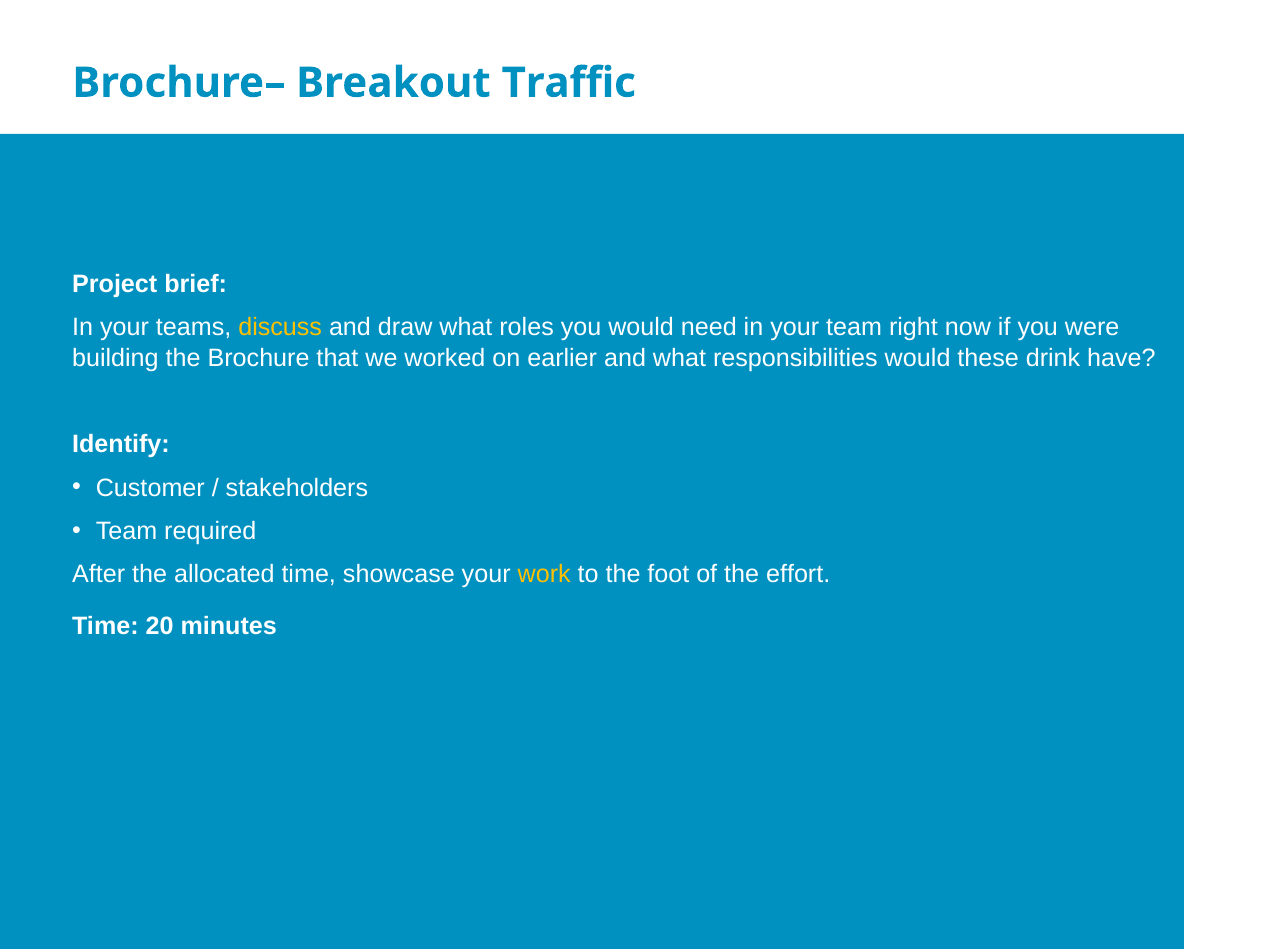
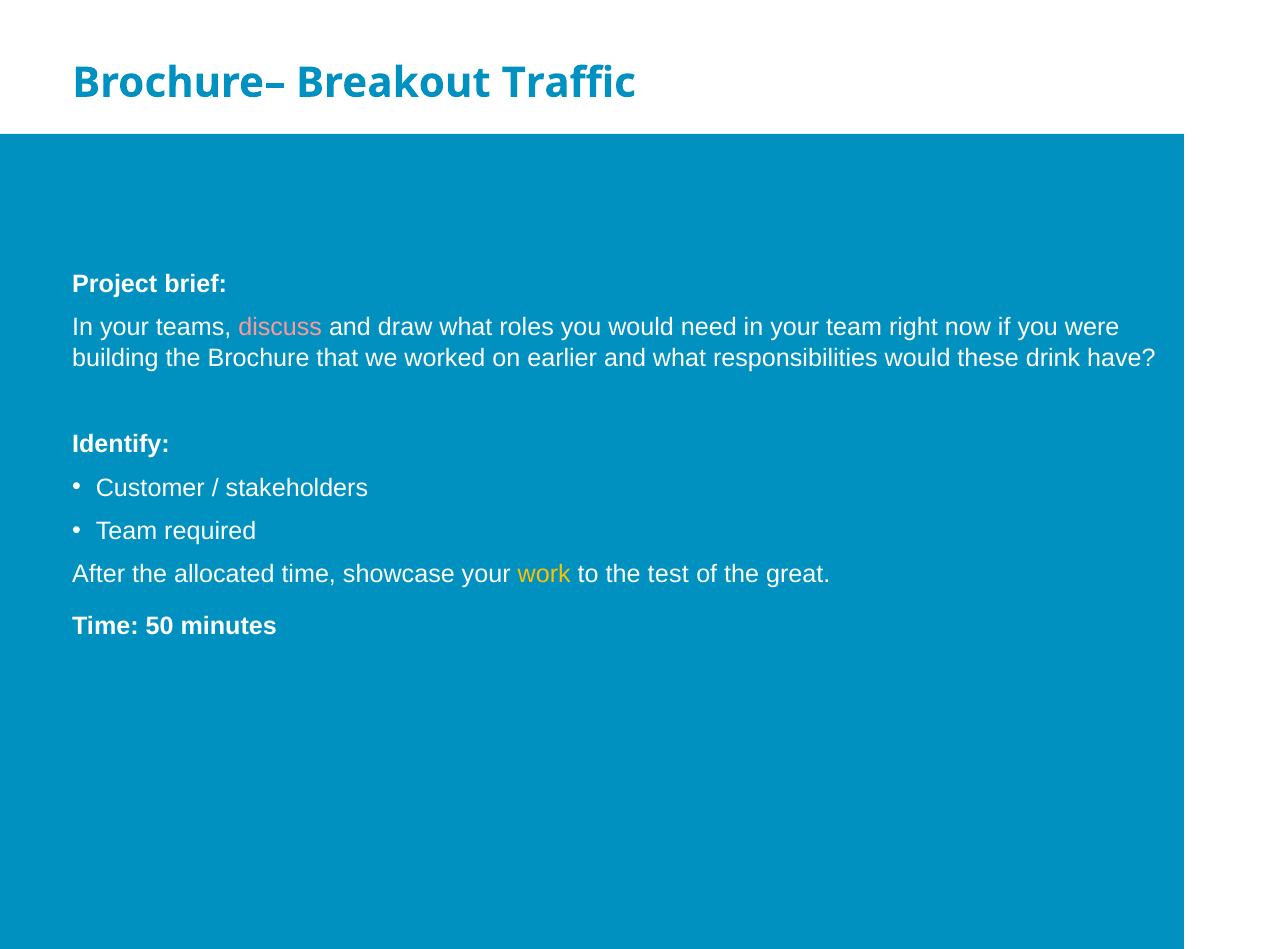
discuss colour: yellow -> pink (280, 328)
foot: foot -> test (668, 574)
effort: effort -> great (798, 574)
20: 20 -> 50 (160, 626)
